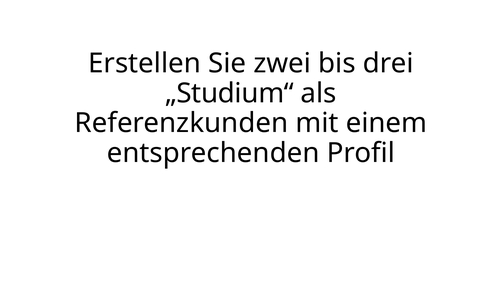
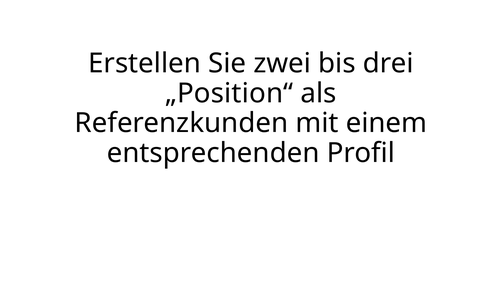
„Studium“: „Studium“ -> „Position“ (229, 93)
